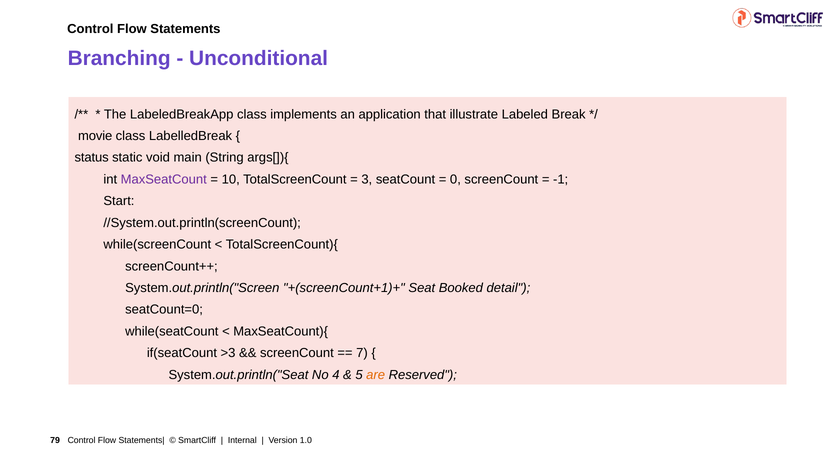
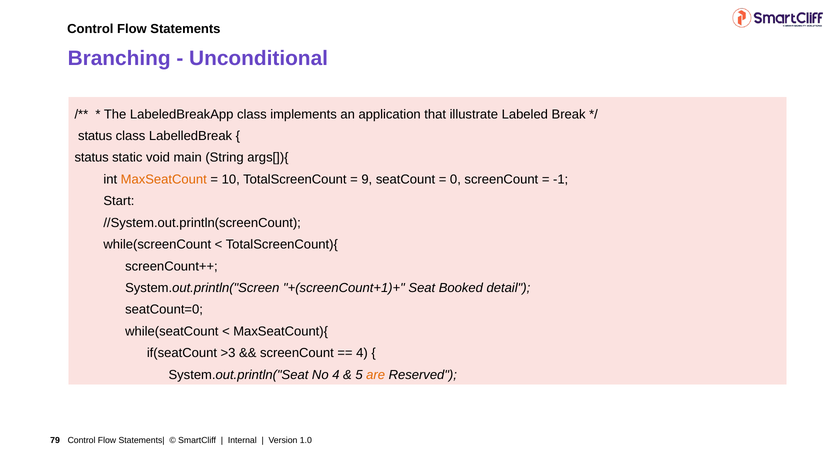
movie: movie -> status (95, 136)
MaxSeatCount colour: purple -> orange (164, 179)
3: 3 -> 9 (367, 179)
7: 7 -> 4 (362, 353)
